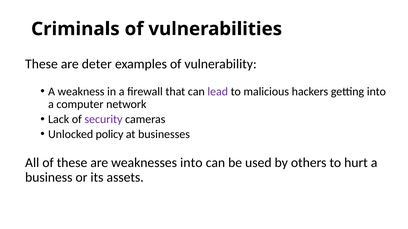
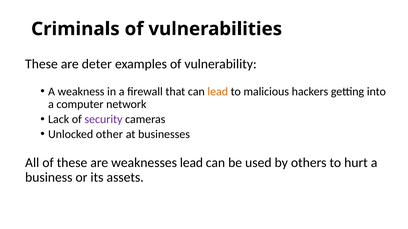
lead colour: purple -> orange (218, 92)
policy: policy -> other (109, 134)
weaknesses into: into -> lead (191, 163)
